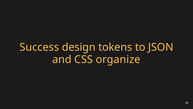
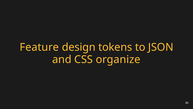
Success: Success -> Feature (39, 47)
